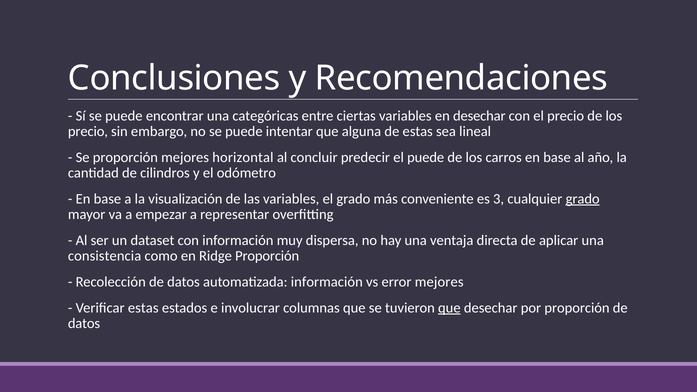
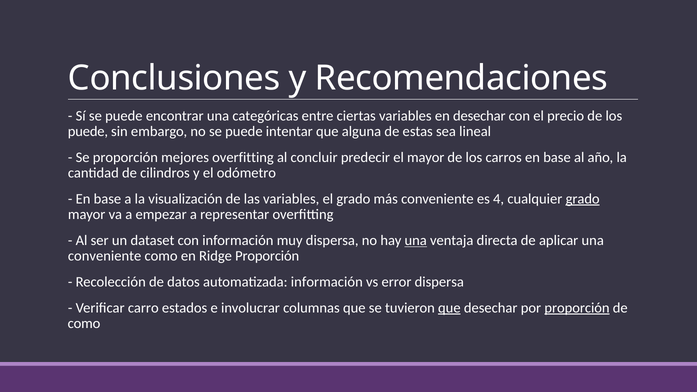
precio: precio -> puede (88, 132)
mejores horizontal: horizontal -> overfitting (243, 157)
el puede: puede -> mayor (426, 157)
3: 3 -> 4 (499, 199)
una underline: none -> present (416, 240)
consistencia: consistencia -> conveniente (105, 256)
error mejores: mejores -> dispersa (439, 282)
Verificar estas: estas -> carro (143, 308)
proporción underline: none -> present (577, 308)
datos: datos -> como (84, 324)
